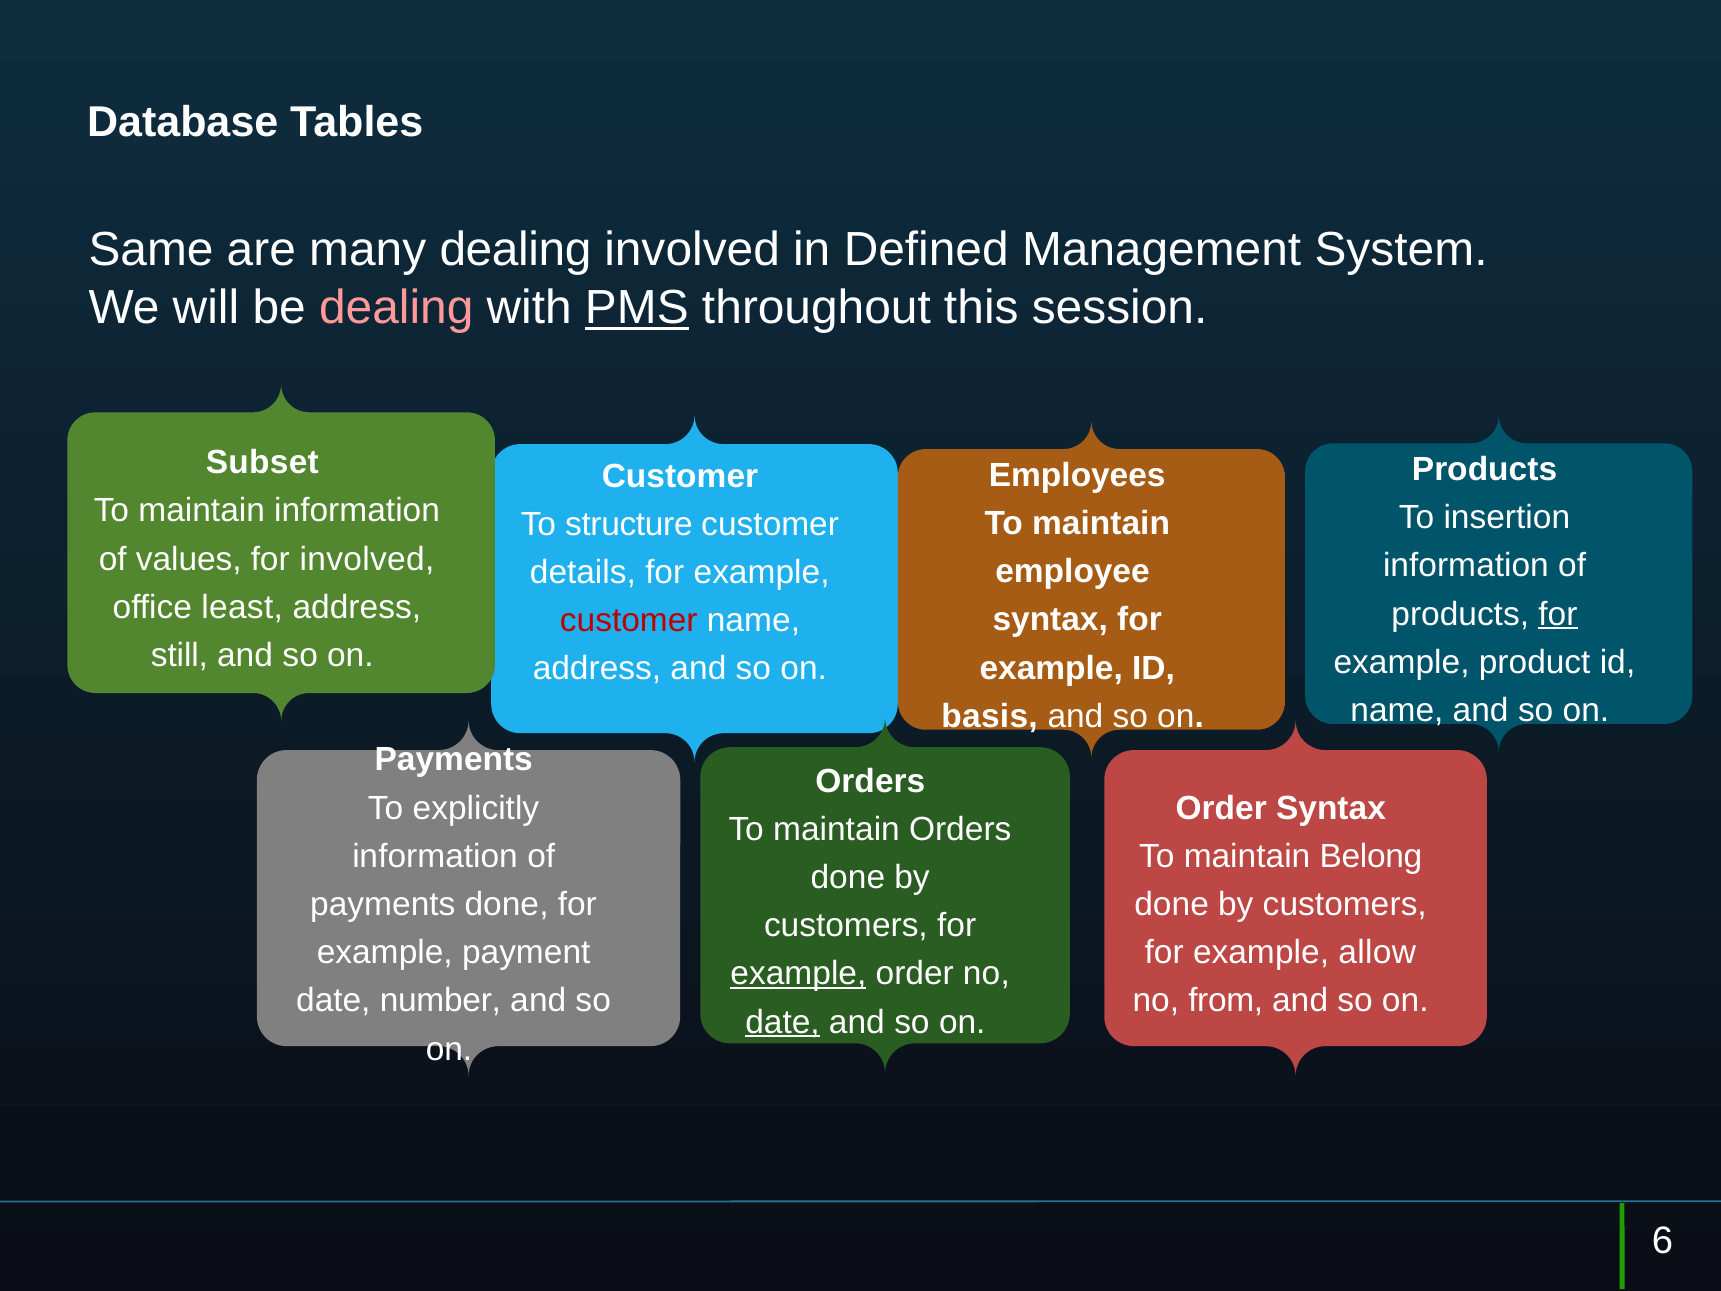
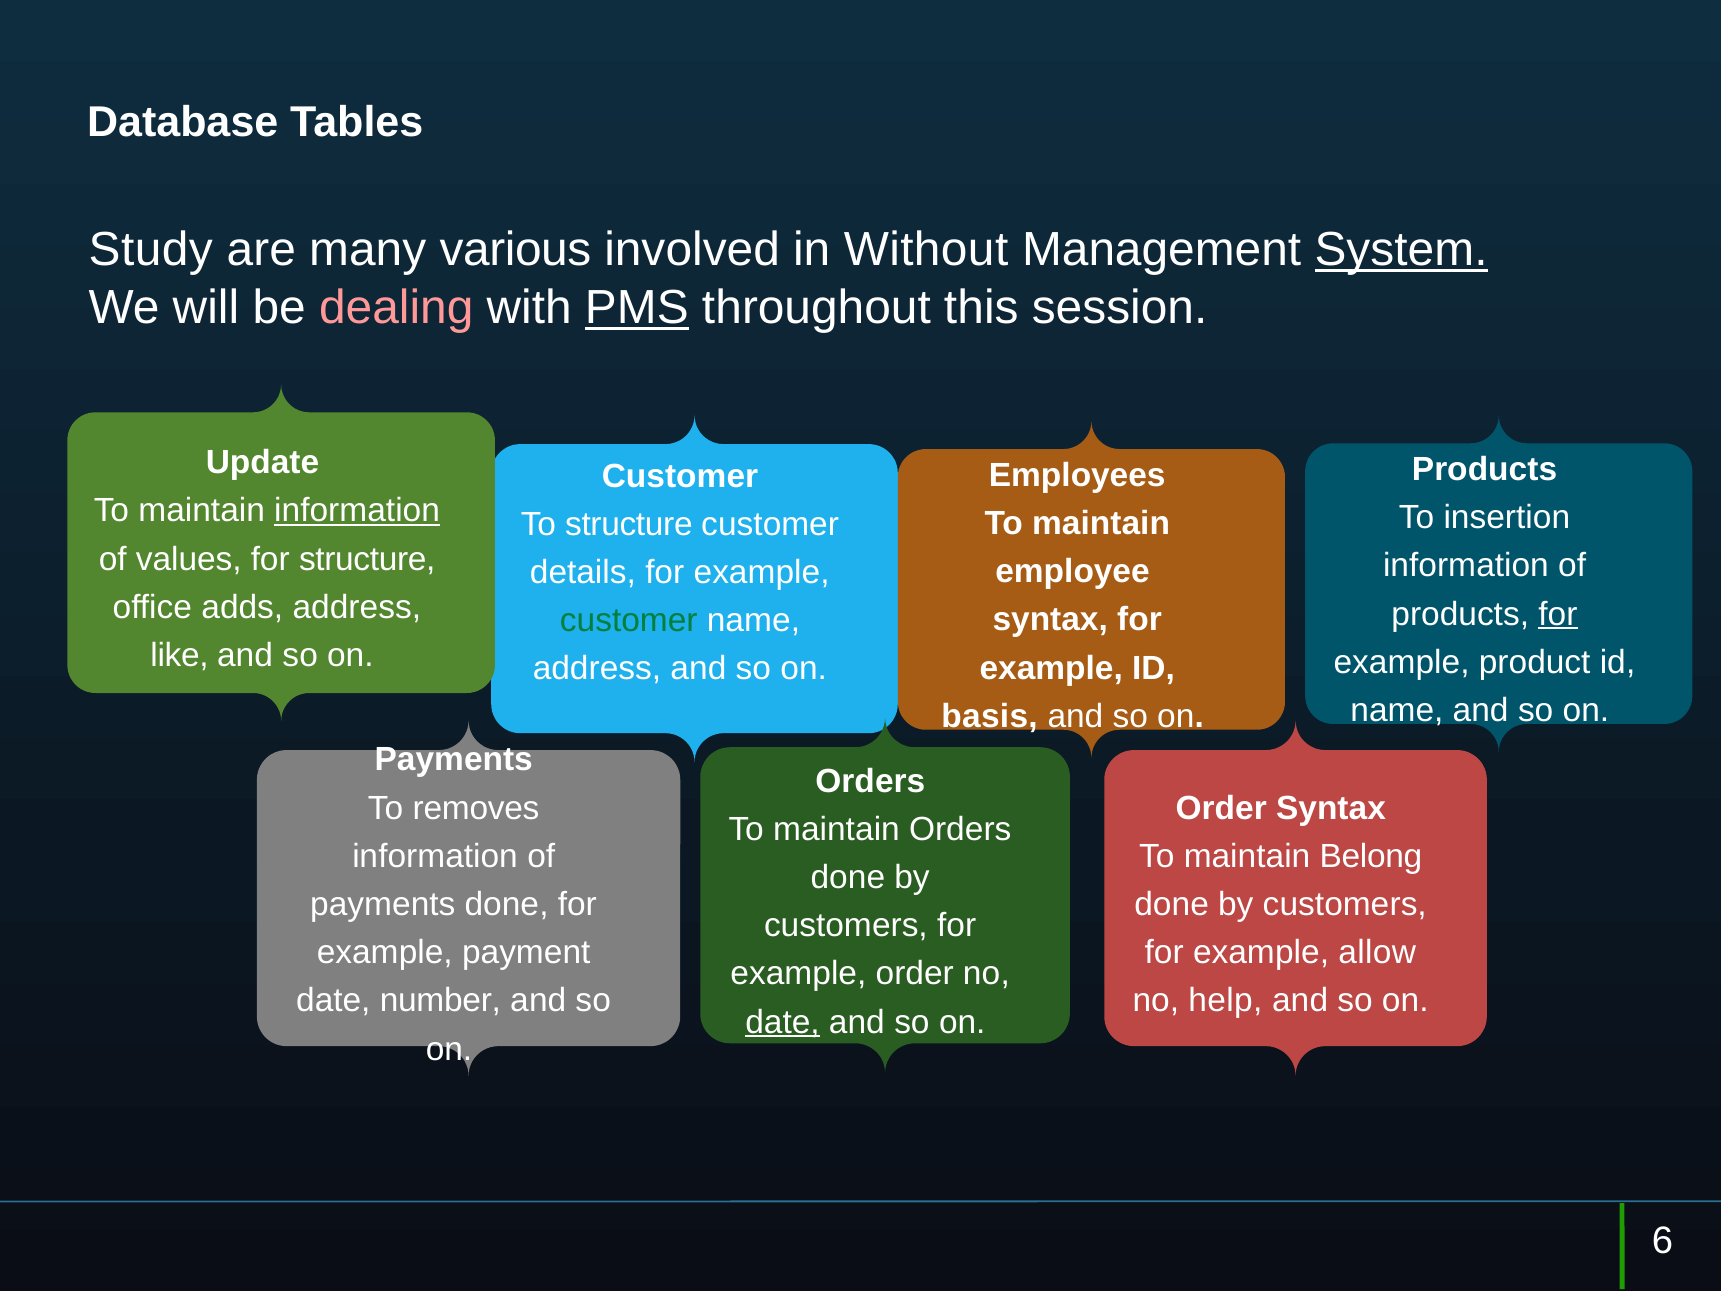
Same: Same -> Study (151, 250)
many dealing: dealing -> various (515, 250)
Defined: Defined -> Without (926, 250)
System underline: none -> present (1401, 250)
Subset: Subset -> Update (262, 462)
information underline: none -> present (357, 511)
for involved: involved -> structure (367, 559)
least: least -> adds (242, 607)
customer colour: red -> green (629, 621)
still: still -> like (180, 655)
explicitly: explicitly -> removes (476, 808)
example underline: present -> none (798, 974)
from: from -> help (1225, 1001)
